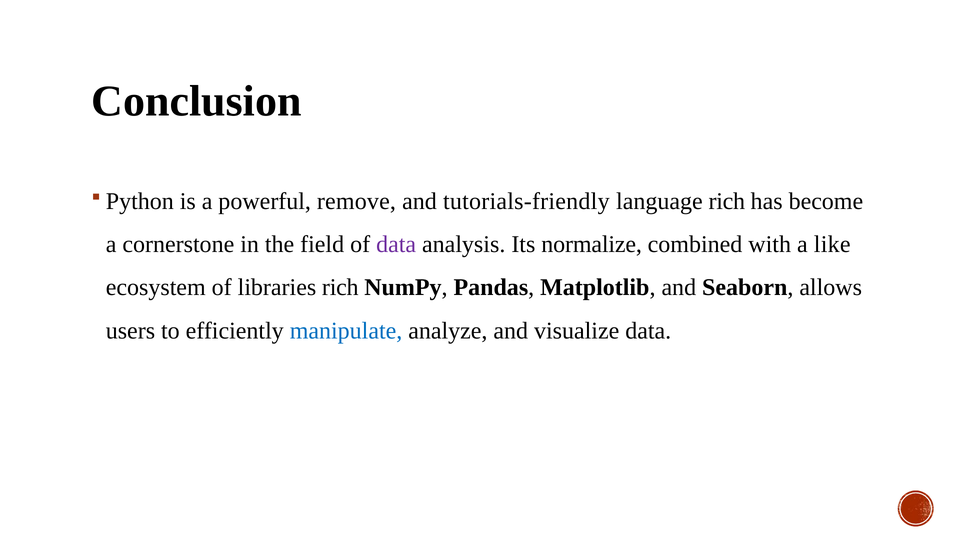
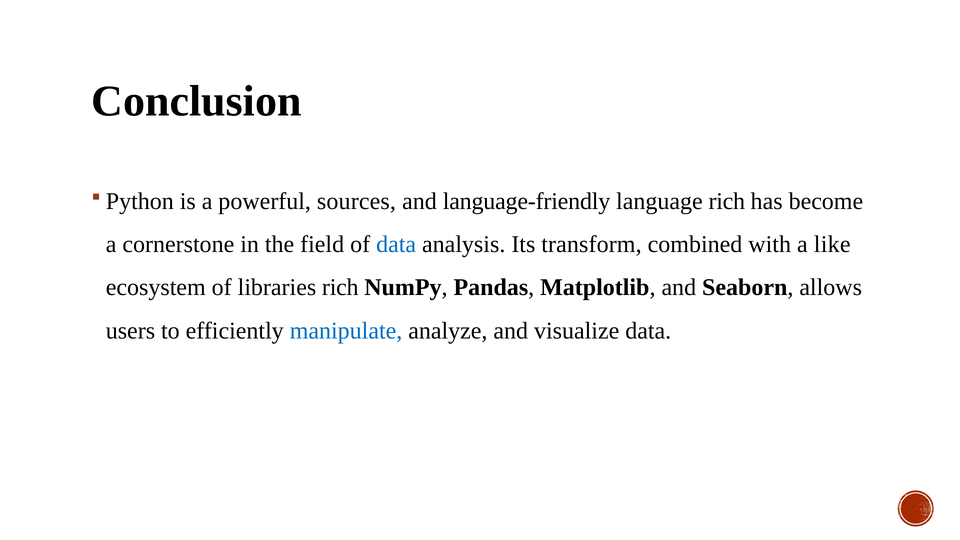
remove: remove -> sources (356, 201)
tutorials-friendly: tutorials-friendly -> language-friendly (527, 201)
data colour: purple -> blue (396, 244)
normalize: normalize -> transform (591, 244)
